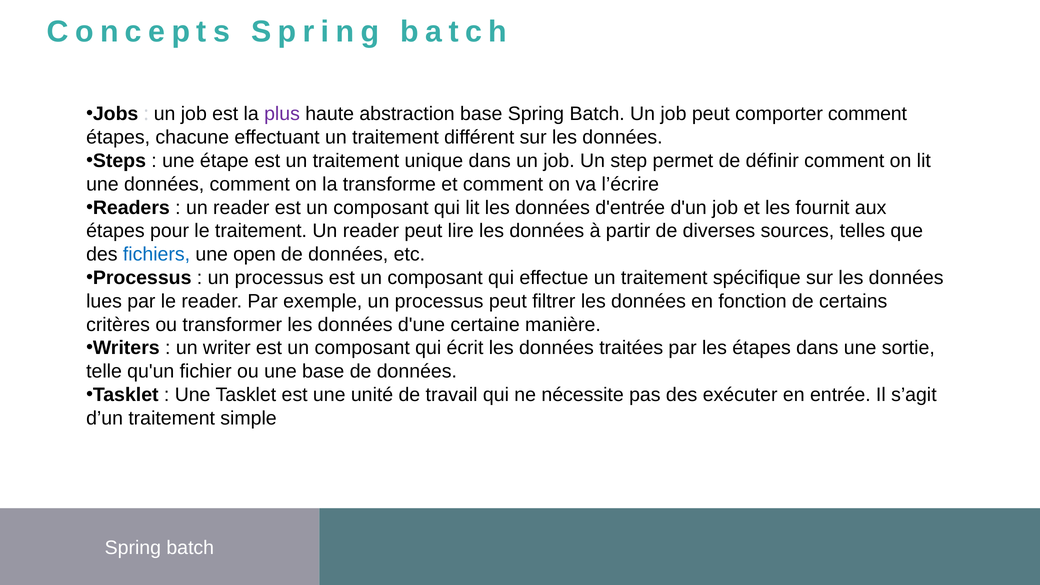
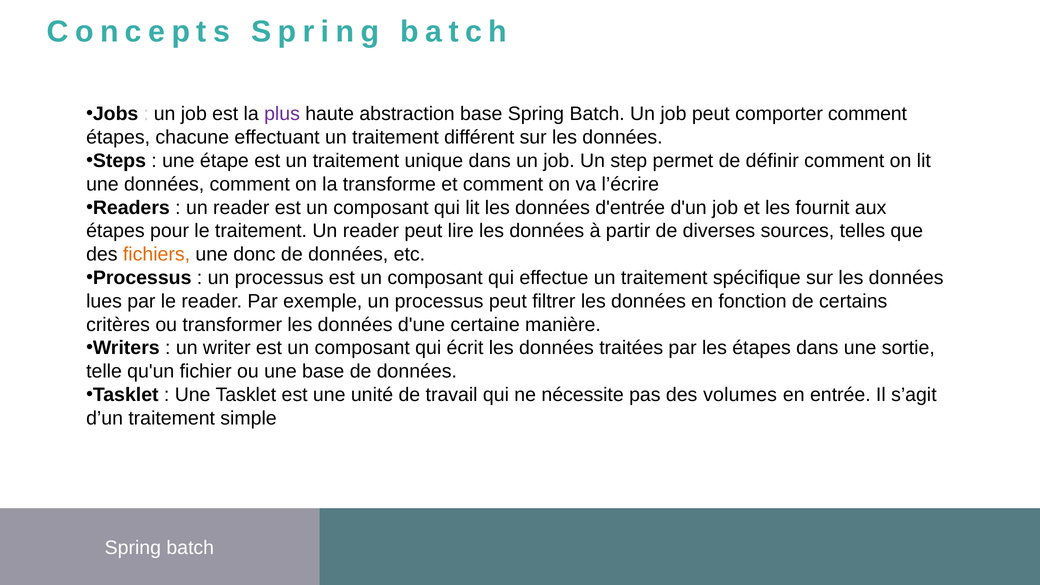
fichiers colour: blue -> orange (156, 254)
open: open -> donc (254, 254)
exécuter: exécuter -> volumes (740, 395)
